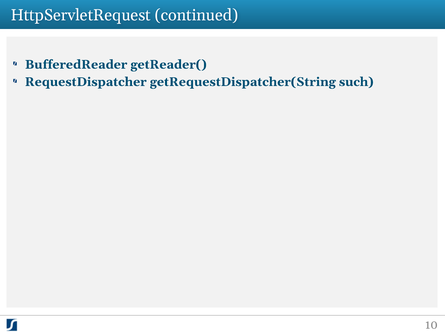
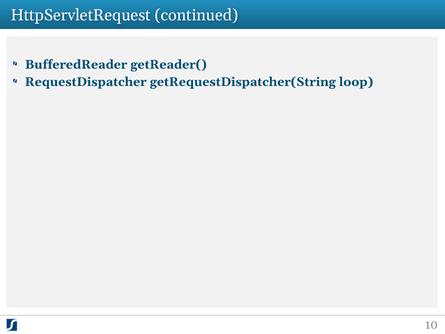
such: such -> loop (356, 82)
